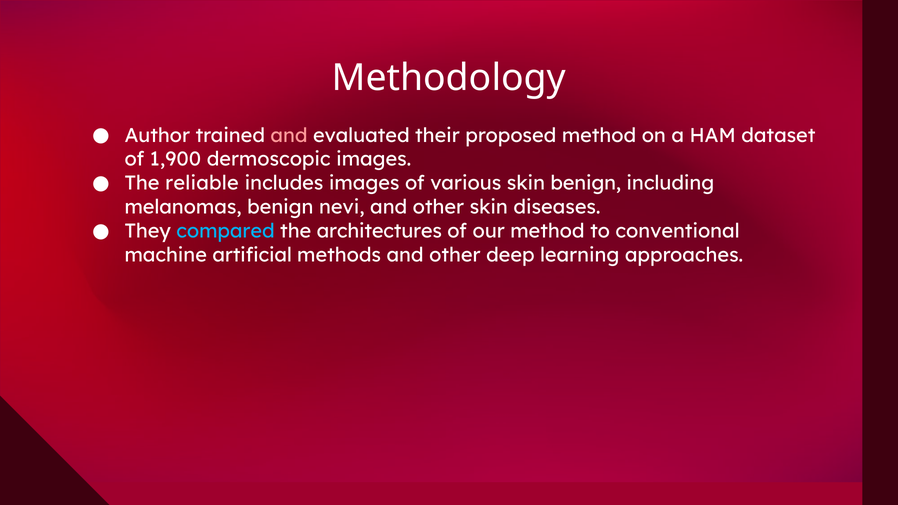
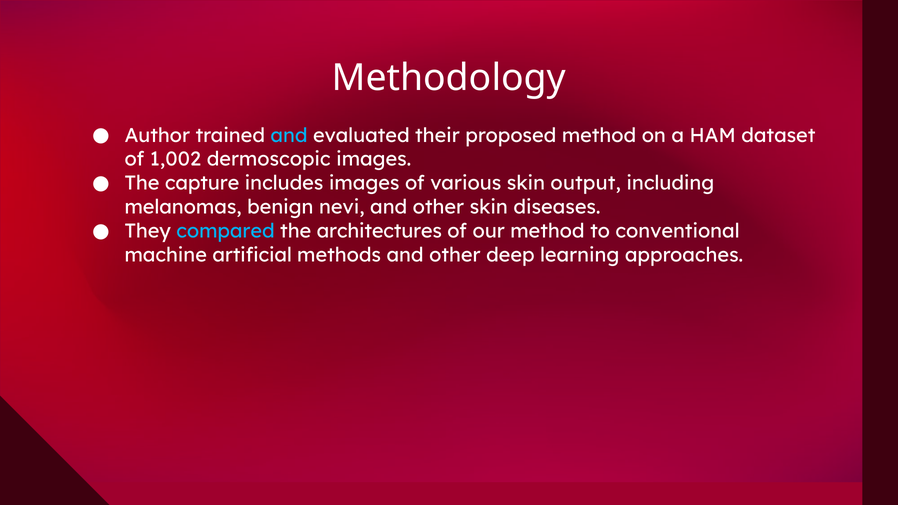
and colour: pink -> light blue (289, 136)
1,900: 1,900 -> 1,002 (175, 159)
reliable: reliable -> capture (202, 183)
skin benign: benign -> output (586, 183)
